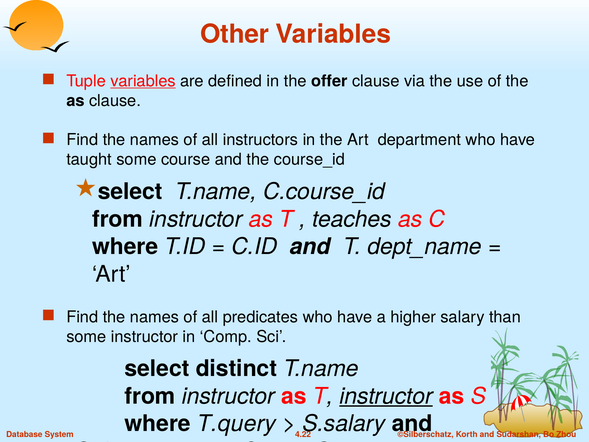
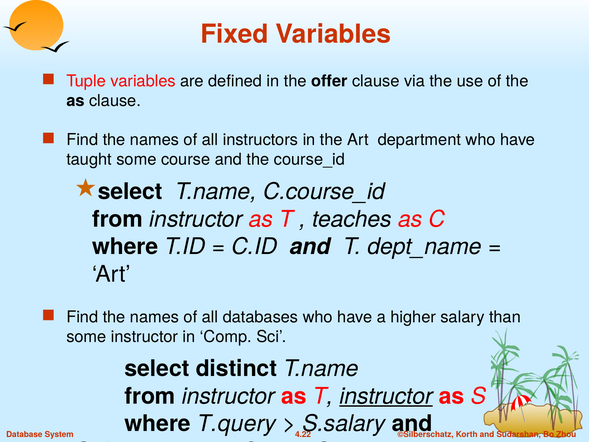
Other: Other -> Fixed (234, 34)
variables underline: present -> none (143, 81)
predicates: predicates -> databases (260, 317)
